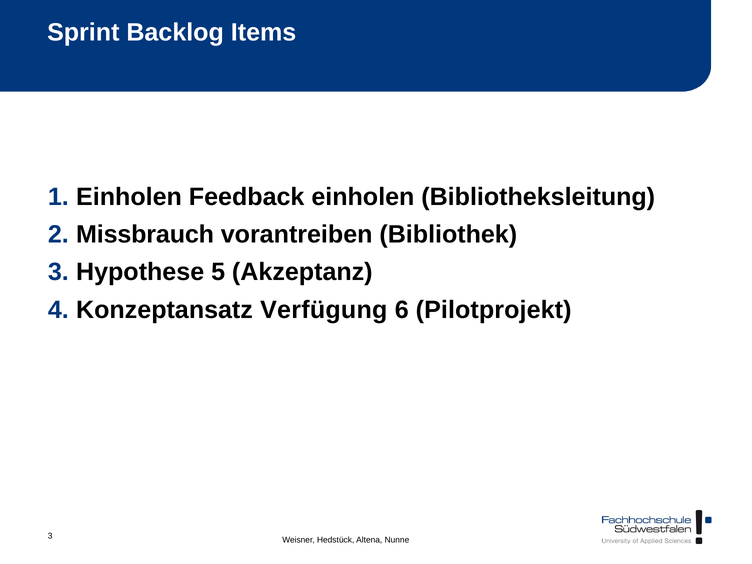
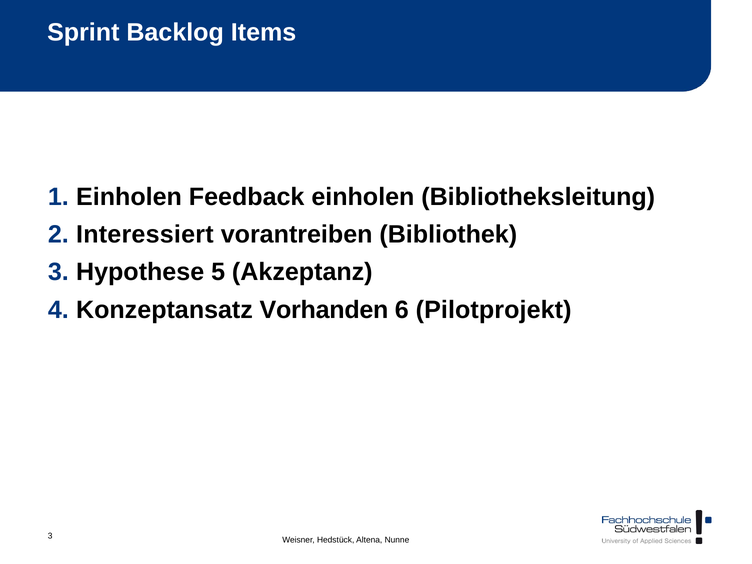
Missbrauch: Missbrauch -> Interessiert (145, 235)
Verfügung: Verfügung -> Vorhanden (324, 310)
